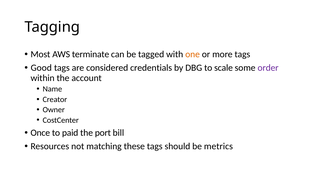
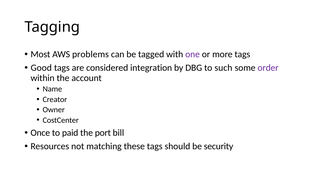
terminate: terminate -> problems (90, 54)
one colour: orange -> purple (193, 54)
credentials: credentials -> integration (151, 68)
scale: scale -> such (223, 68)
metrics: metrics -> security (219, 146)
